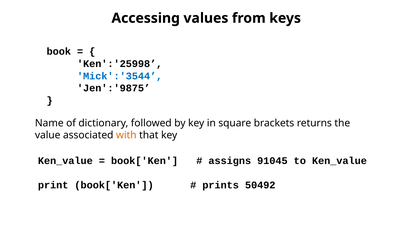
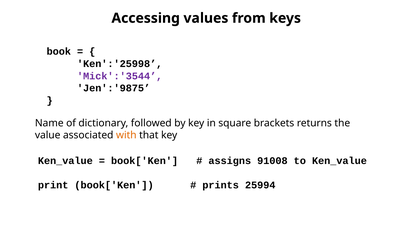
Mick':'3544 colour: blue -> purple (120, 76)
91045: 91045 -> 91008 (272, 160)
50492: 50492 -> 25994 (260, 185)
